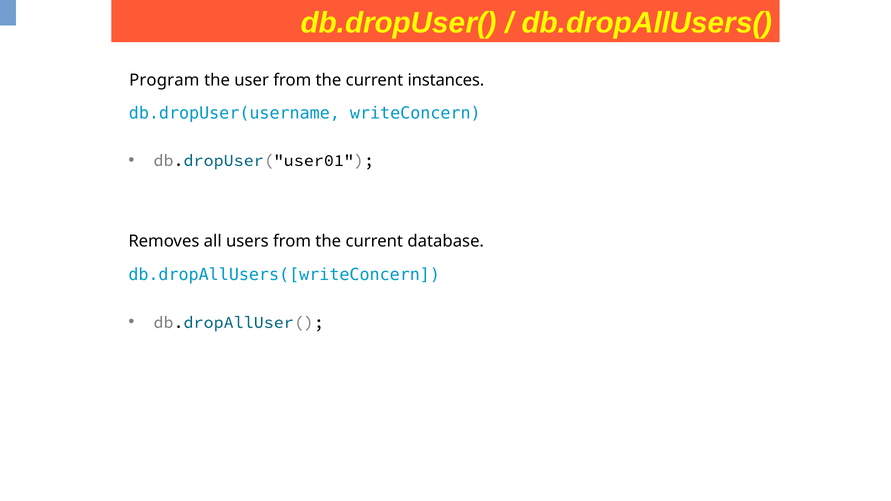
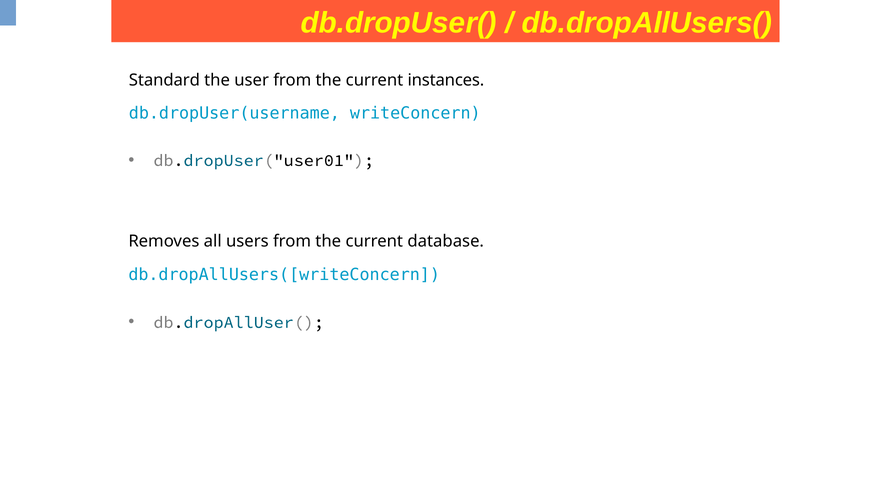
Program: Program -> Standard (164, 80)
